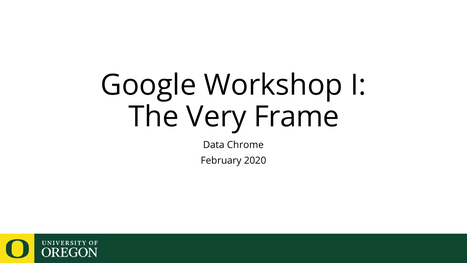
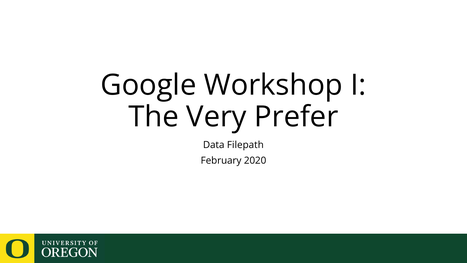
Frame: Frame -> Prefer (296, 117)
Chrome: Chrome -> Filepath (245, 145)
